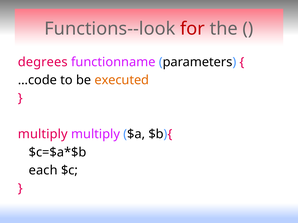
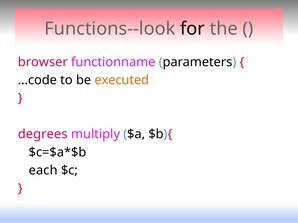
for colour: red -> black (193, 29)
degrees: degrees -> browser (43, 62)
multiply: multiply -> degrees (43, 134)
